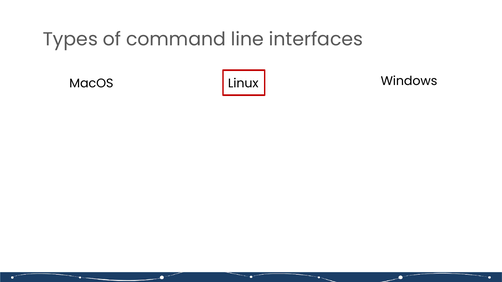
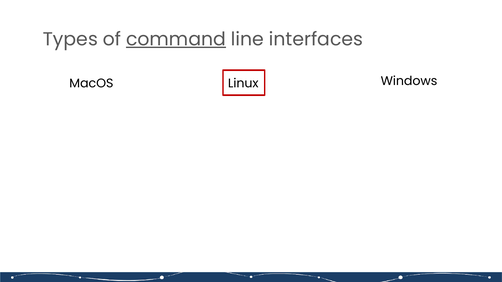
command underline: none -> present (176, 39)
